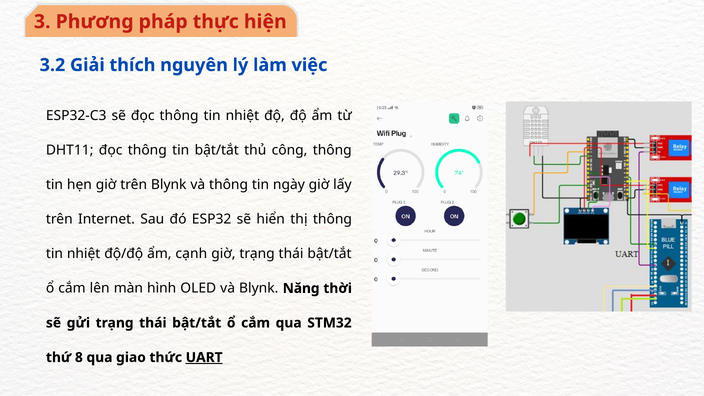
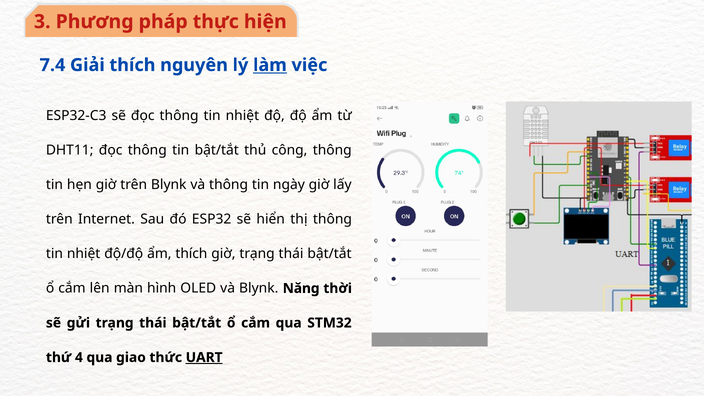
3.2: 3.2 -> 7.4 (52, 65)
làm underline: none -> present (270, 65)
ẩm cạnh: cạnh -> thích (191, 254)
8: 8 -> 4 (79, 357)
